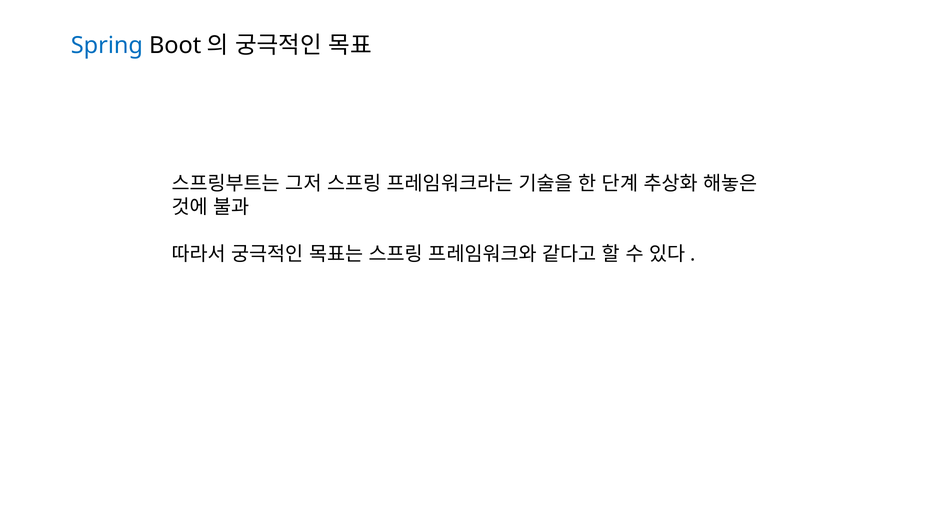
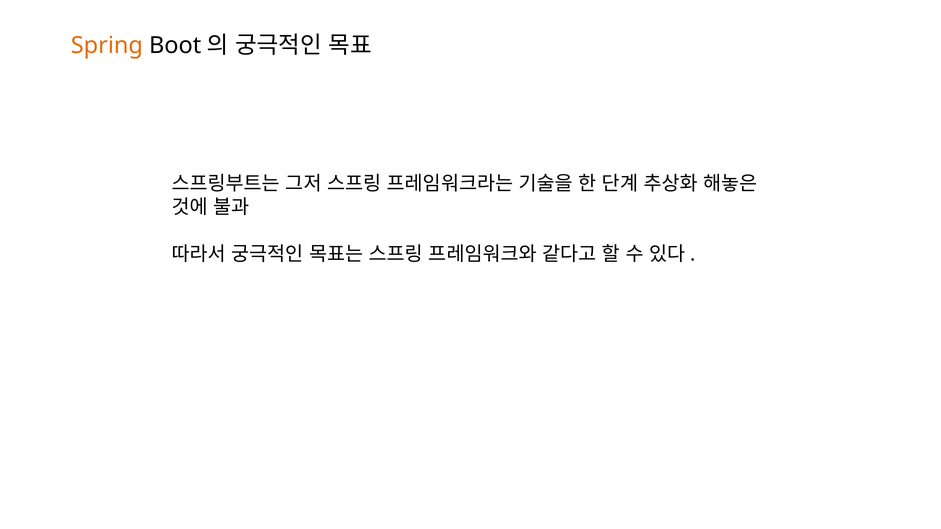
Spring colour: blue -> orange (107, 45)
